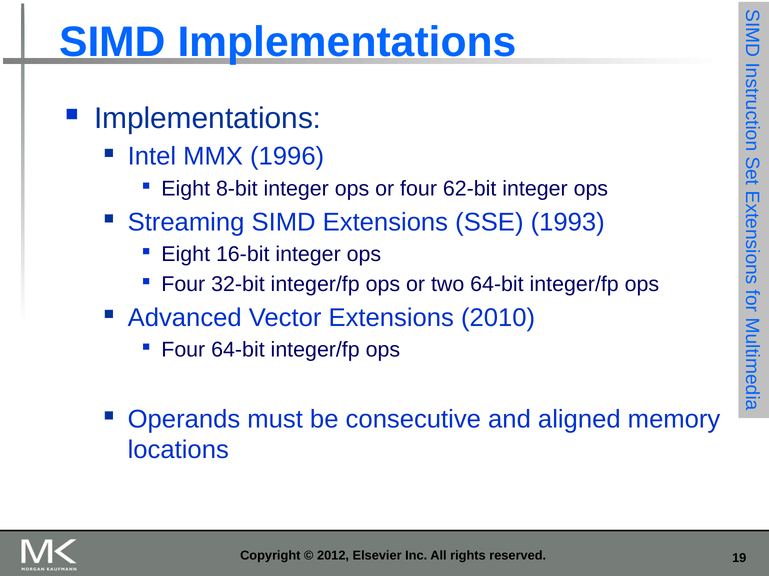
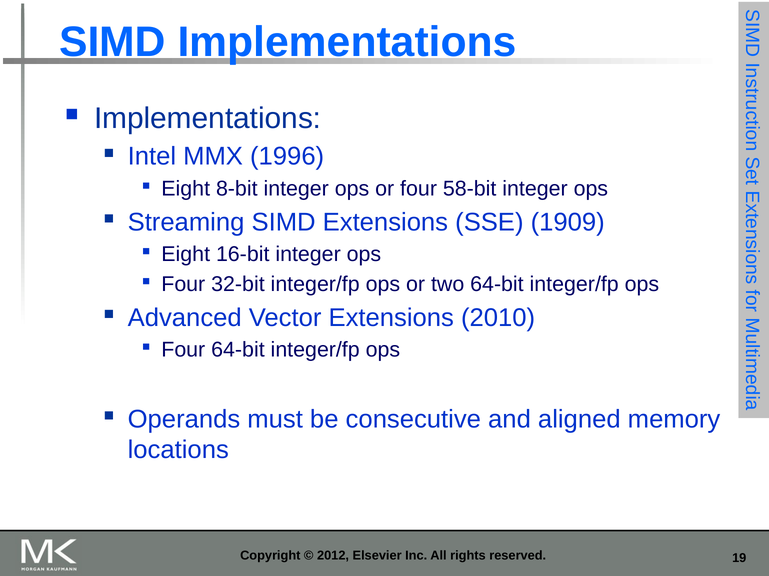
62-bit: 62-bit -> 58-bit (470, 189)
1993: 1993 -> 1909 (568, 222)
